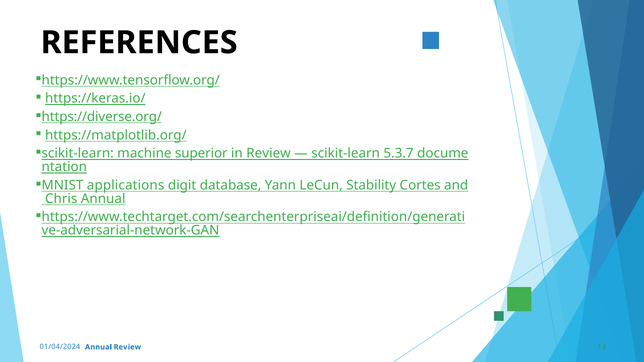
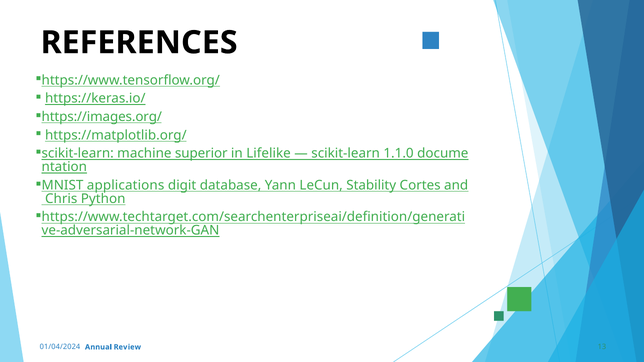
https://diverse.org/: https://diverse.org/ -> https://images.org/ (102, 117)
in Review: Review -> Lifelike (269, 154)
5.3.7: 5.3.7 -> 1.1.0 (399, 154)
Chris Annual: Annual -> Python (103, 199)
